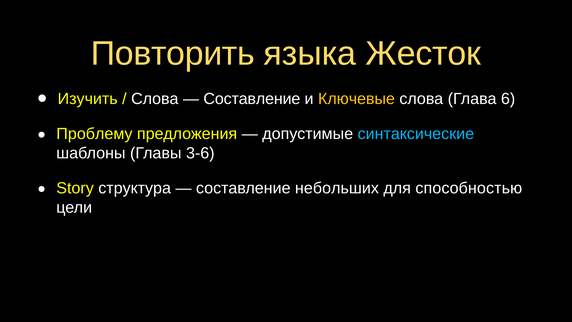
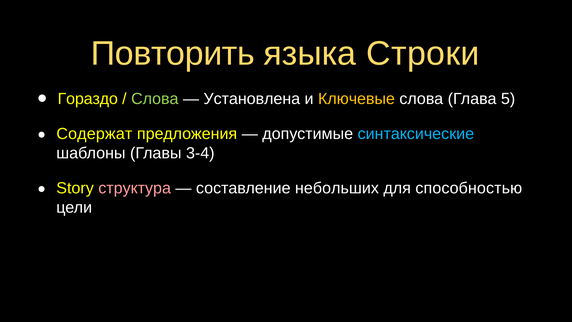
Жесток: Жесток -> Строки (423, 53)
Изучить: Изучить -> Гораздо (88, 99)
Слова colour: white -> light green (155, 99)
Составление: Составление -> Установлена (252, 99)
6: 6 -> 5 (508, 99)
Проблему: Проблему -> Содержат (94, 134)
3-6: 3-6 -> 3-4 (200, 153)
структура colour: white -> pink (135, 188)
